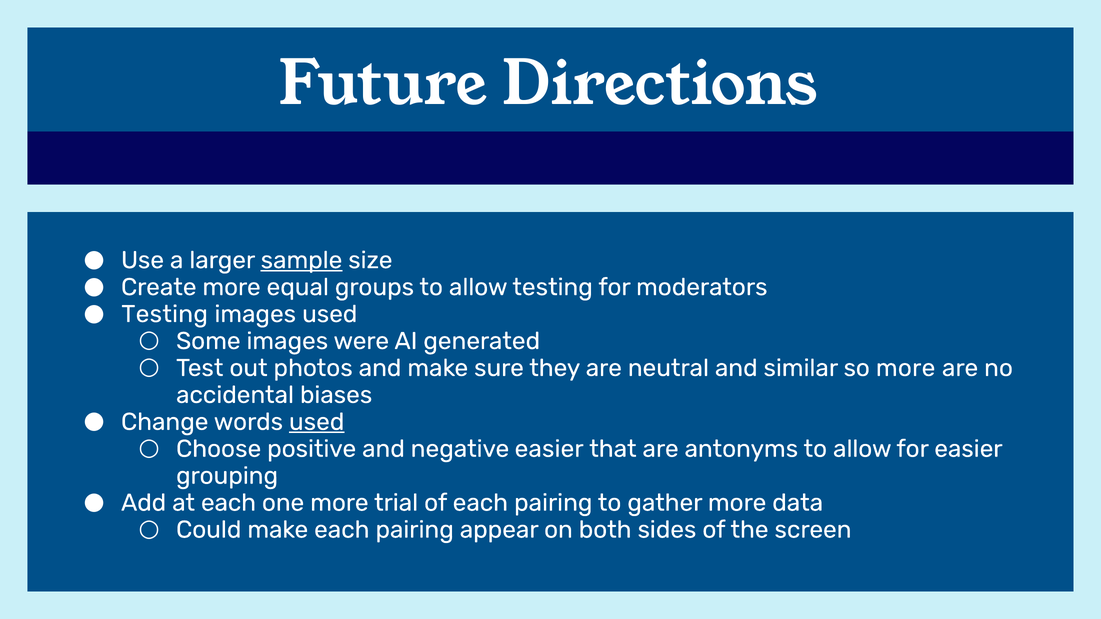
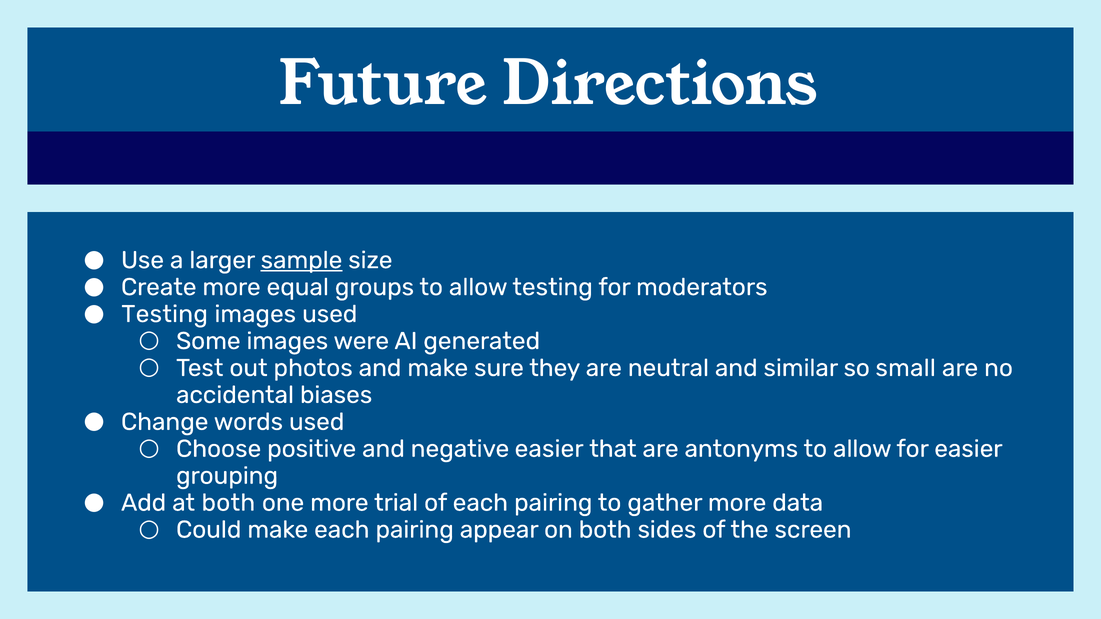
so more: more -> small (906, 368)
used underline: present -> none (317, 422)
at each: each -> both (228, 503)
